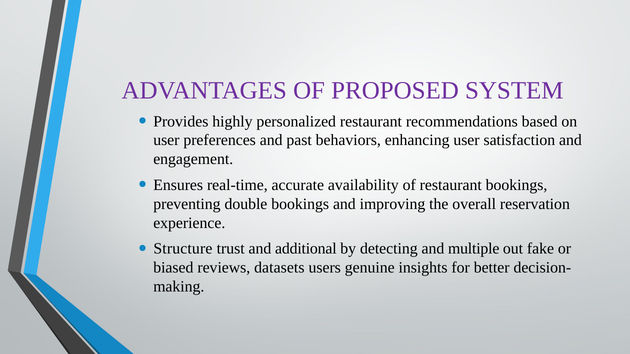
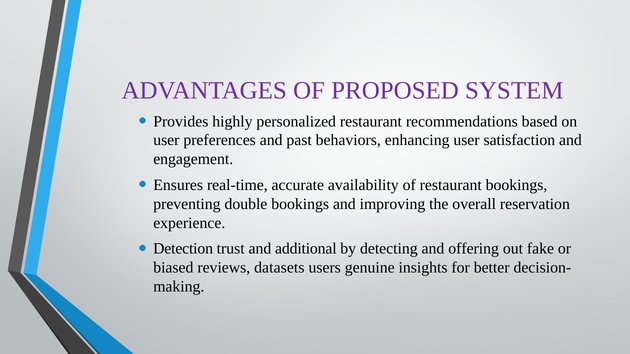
Structure: Structure -> Detection (183, 249)
multiple: multiple -> offering (474, 249)
